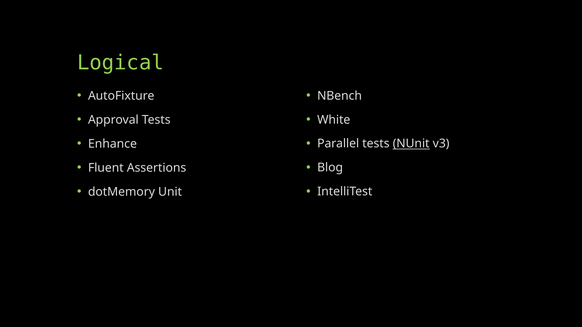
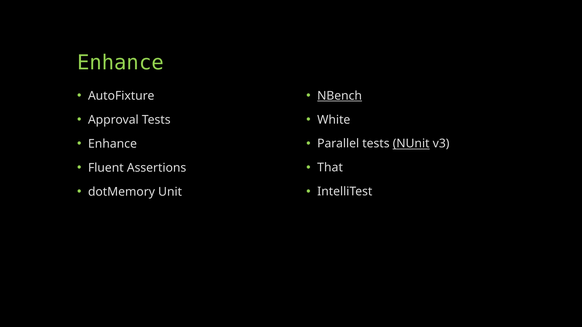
Logical: Logical -> Enhance (120, 63)
NBench underline: none -> present (340, 96)
Blog: Blog -> That (330, 168)
